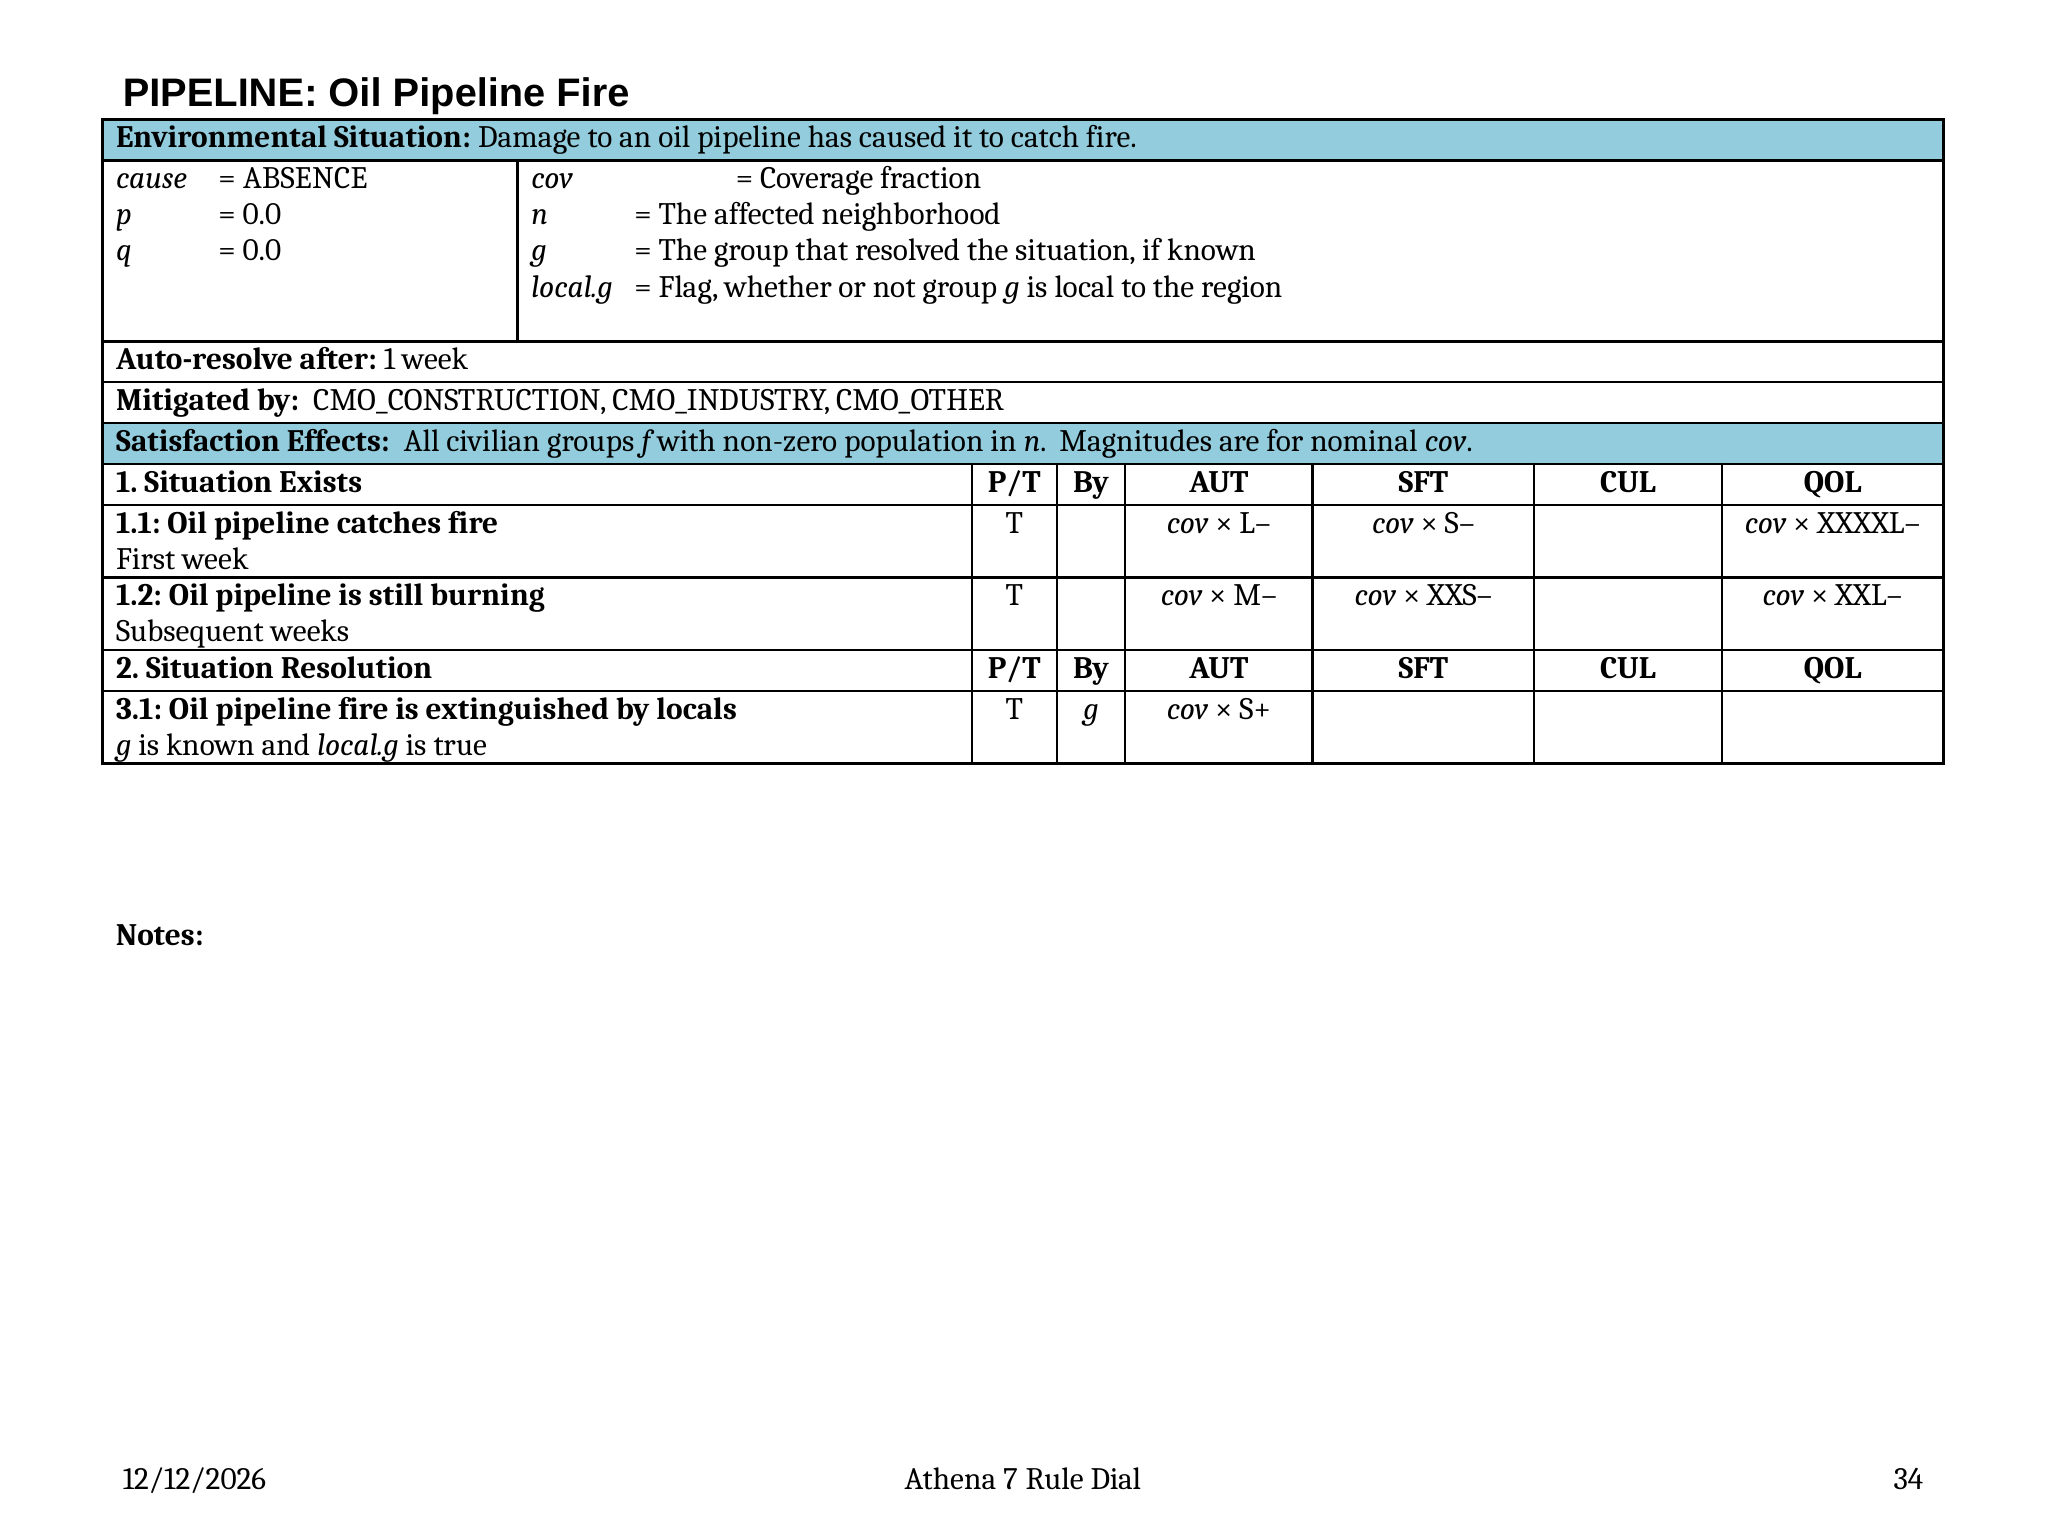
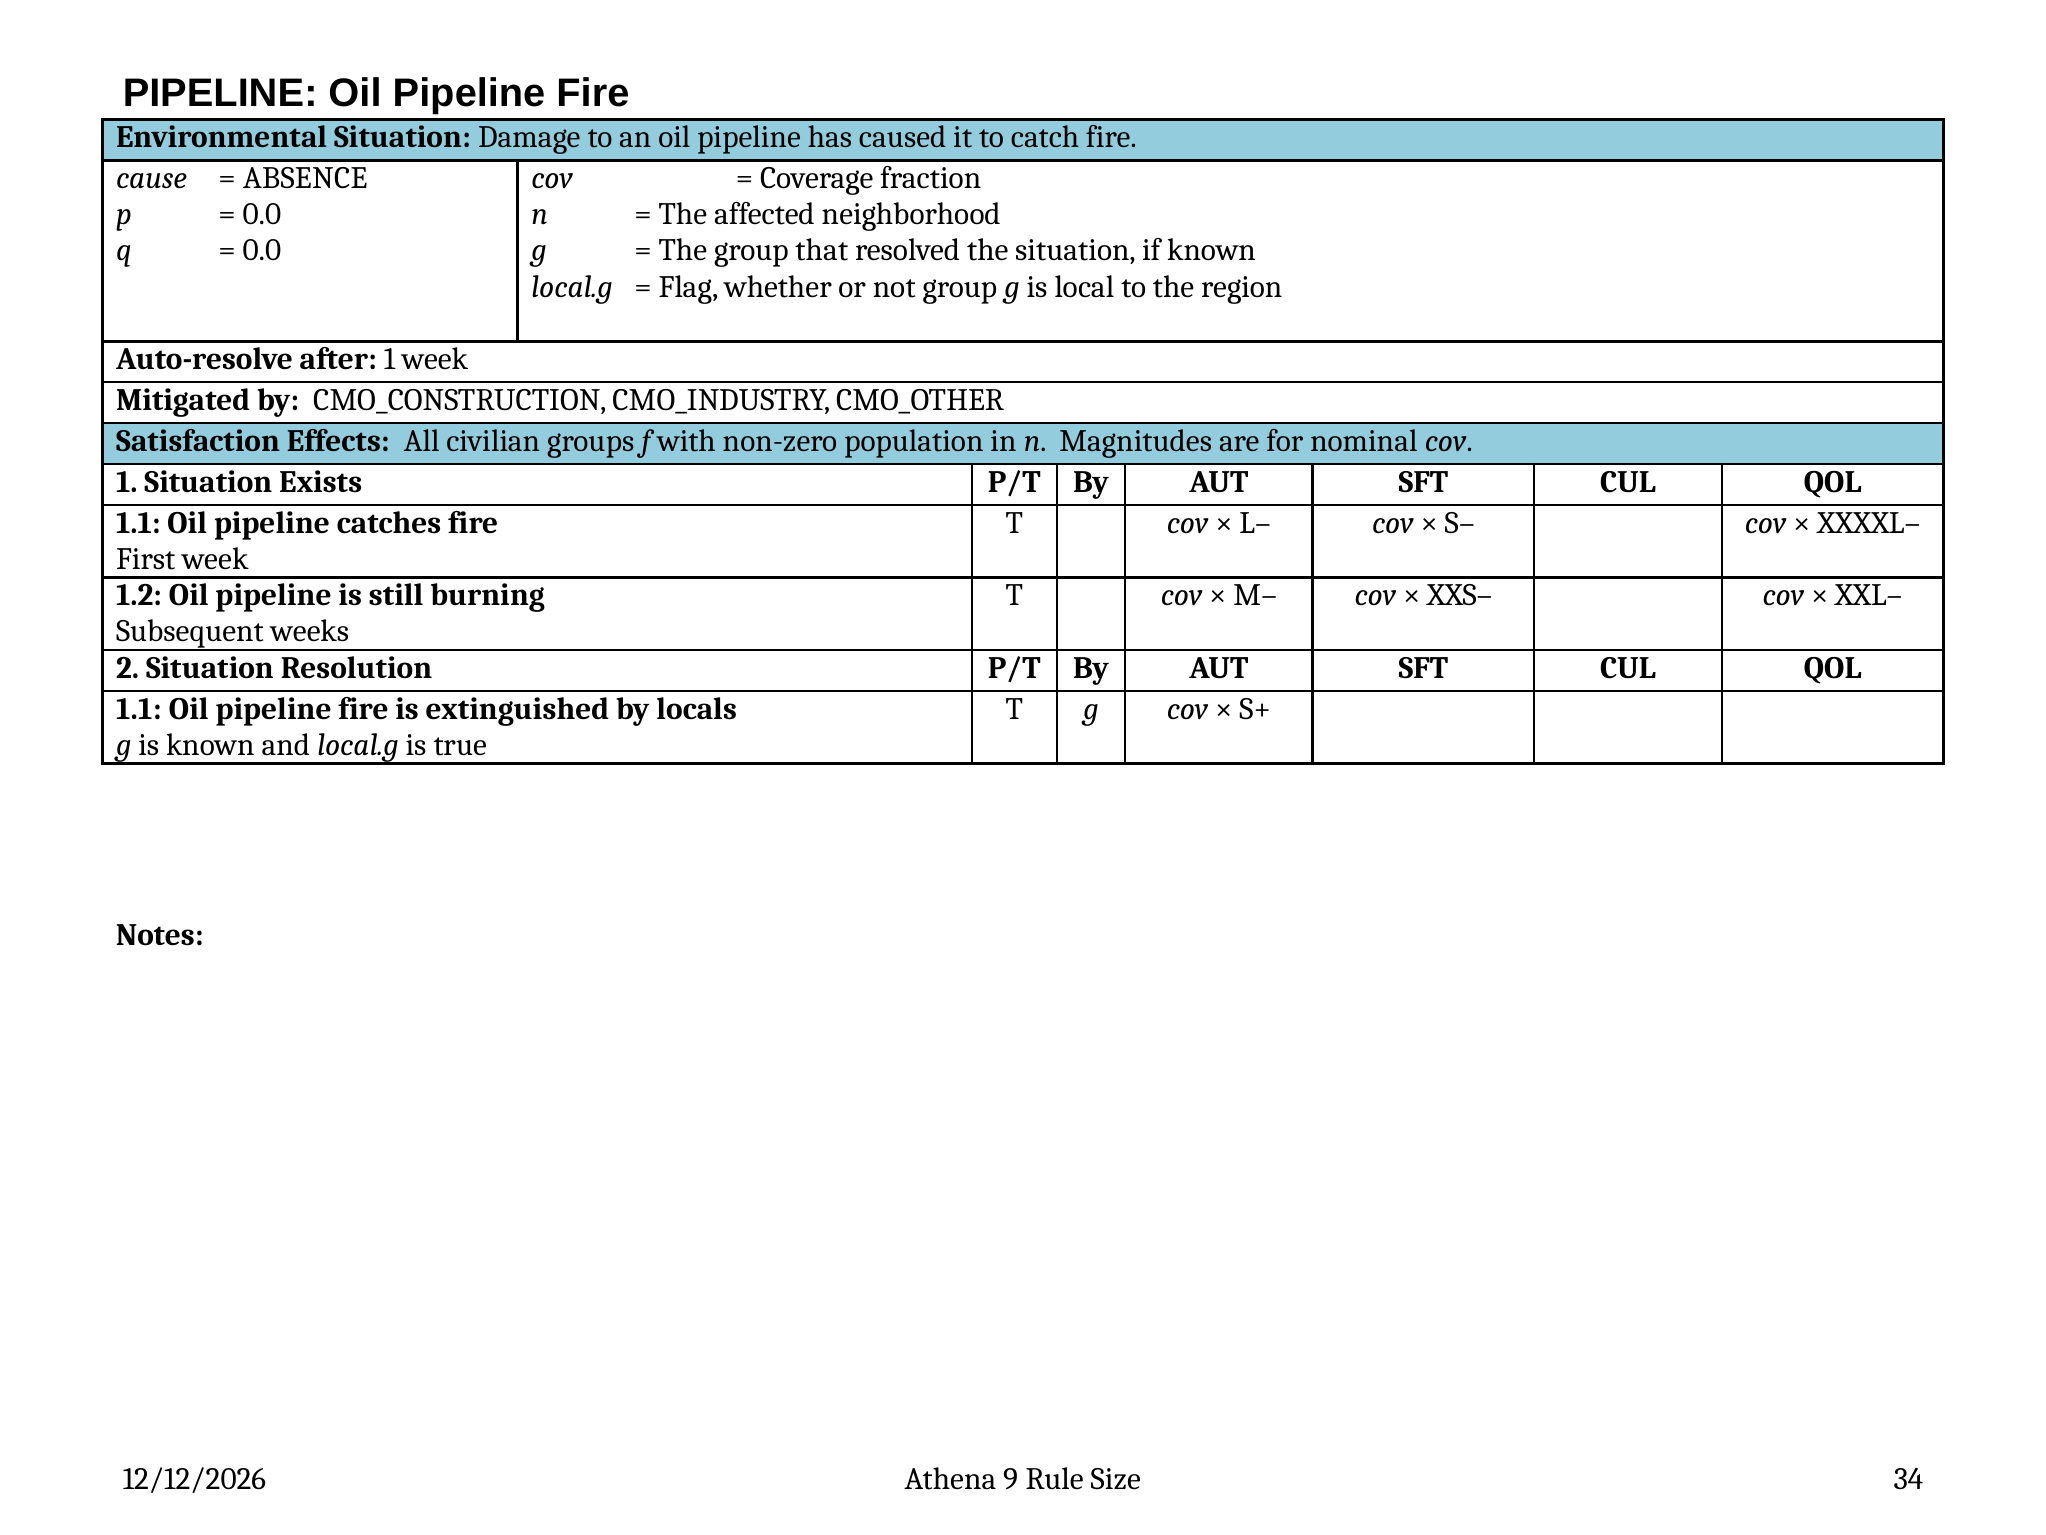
3.1: 3.1 -> 1.1 (139, 709)
7: 7 -> 9 (1011, 1479)
Dial: Dial -> Size (1116, 1479)
